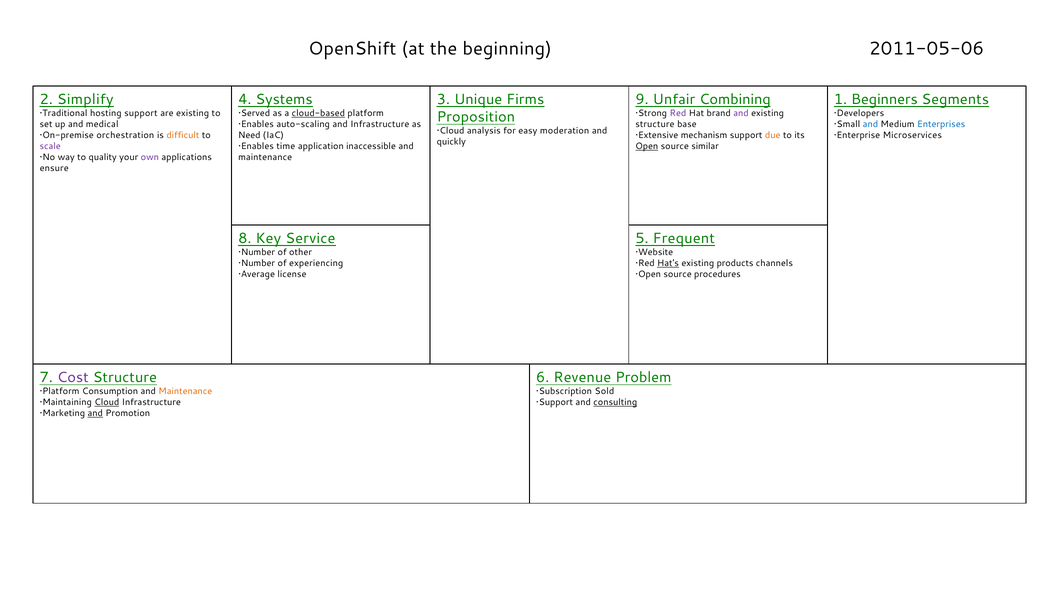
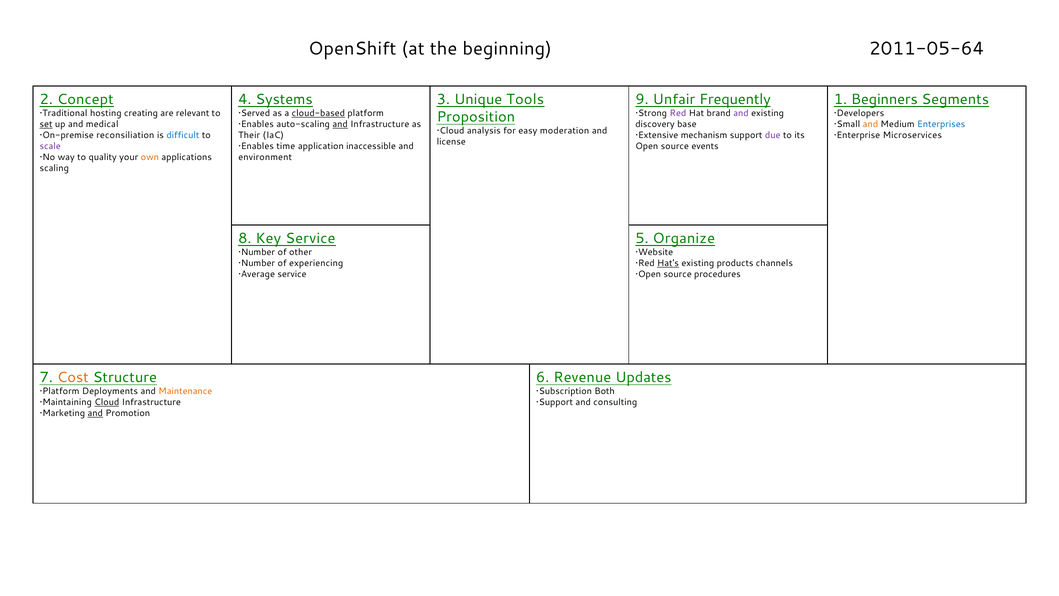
2011-05-06: 2011-05-06 -> 2011-05-64 (927, 49)
Simplify: Simplify -> Concept (85, 99)
Firms: Firms -> Tools (525, 99)
Combining: Combining -> Frequently (735, 99)
hosting support: support -> creating (141, 113)
are existing: existing -> relevant (193, 113)
set underline: none -> present (46, 124)
and underline: none -> present (340, 124)
structure: structure -> discovery (655, 124)
and colour: blue -> orange (870, 124)
orchestration: orchestration -> reconsiliation (125, 135)
difficult colour: orange -> blue (183, 135)
Need: Need -> Their (249, 135)
due colour: orange -> purple (773, 135)
quickly: quickly -> license (451, 142)
Open underline: present -> none (647, 146)
similar: similar -> events (705, 146)
own colour: purple -> orange (150, 157)
maintenance: maintenance -> environment (265, 157)
ensure: ensure -> scaling (54, 168)
Frequent: Frequent -> Organize (684, 238)
Average license: license -> service (292, 274)
Cost colour: purple -> orange (73, 377)
Problem: Problem -> Updates (643, 377)
Consumption: Consumption -> Deployments (110, 391)
Sold: Sold -> Both (605, 391)
consulting underline: present -> none (615, 402)
